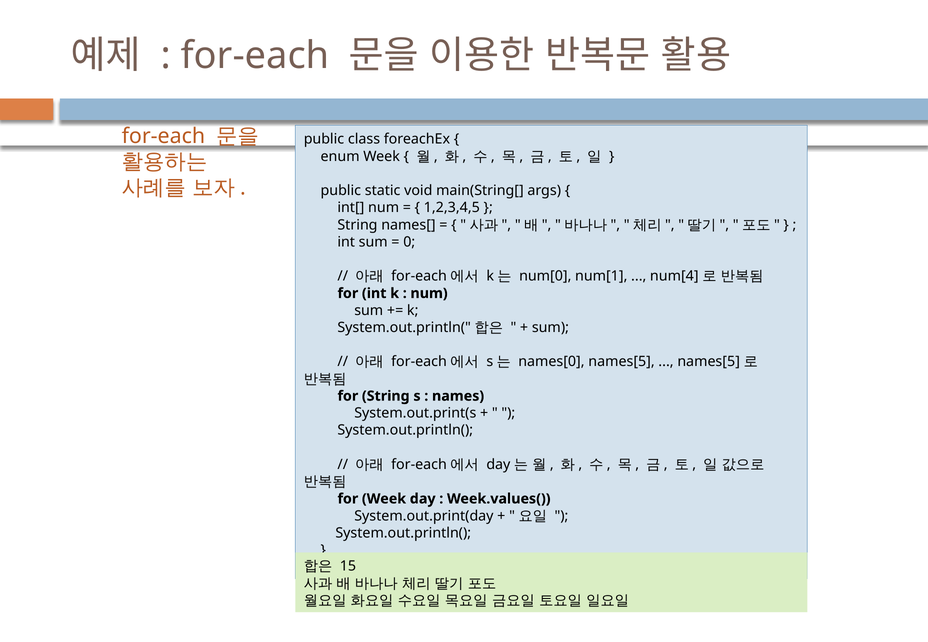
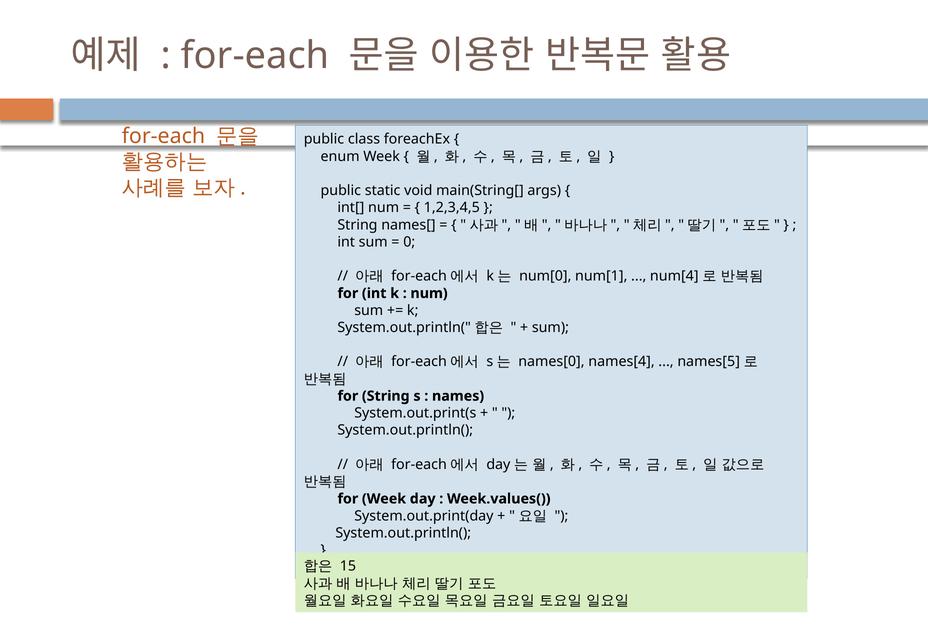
names[0 names[5: names[5 -> names[4 (622, 362)
